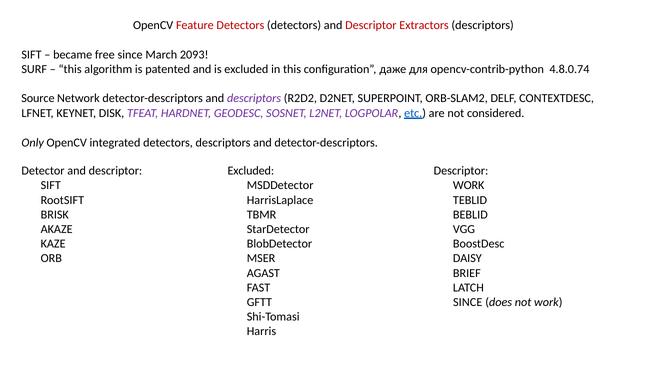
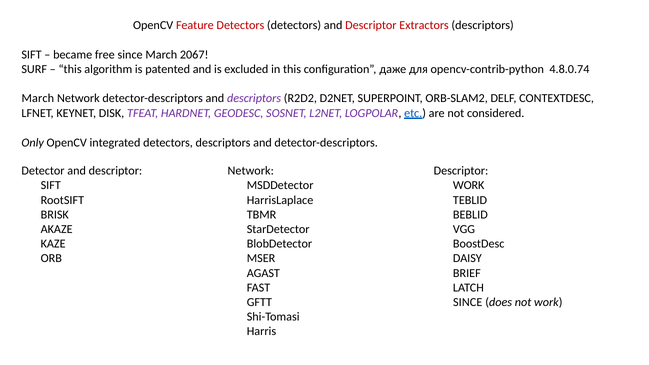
2093: 2093 -> 2067 (194, 55)
Source: Source -> March (38, 98)
Excluded: Excluded -> Network (251, 171)
